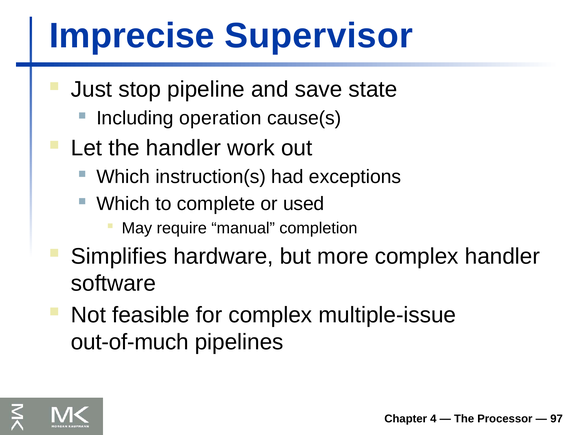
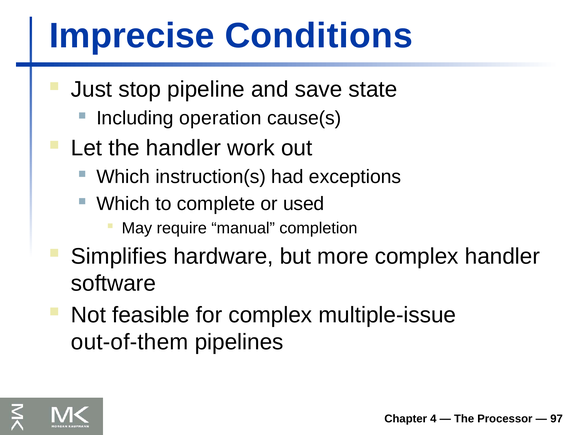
Supervisor: Supervisor -> Conditions (319, 36)
out-of-much: out-of-much -> out-of-them (130, 342)
